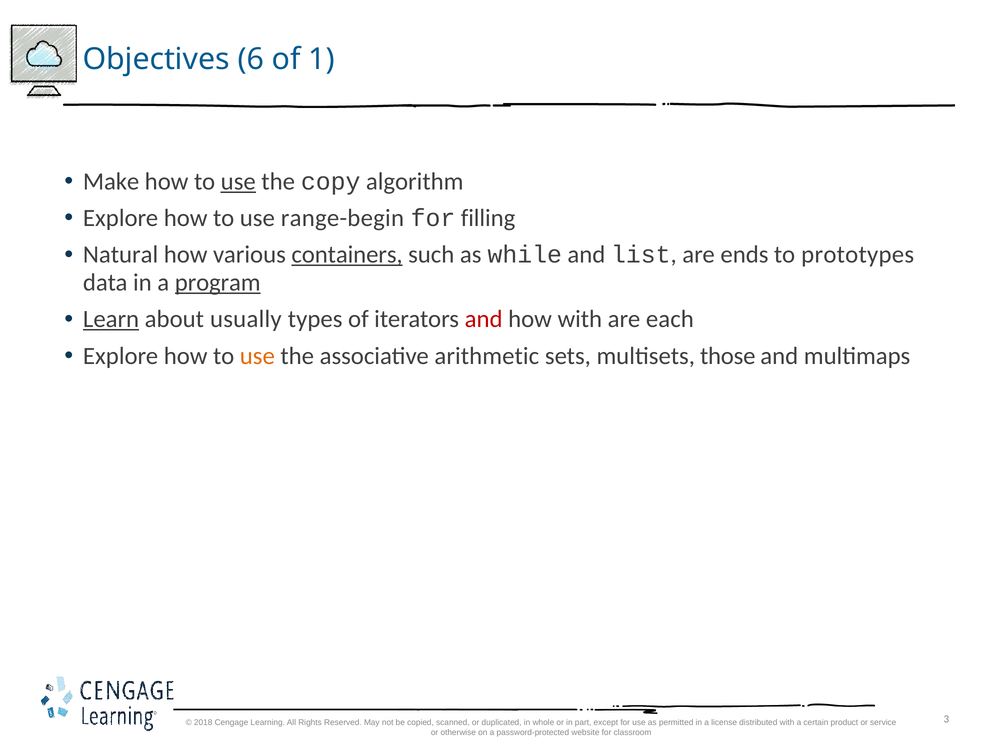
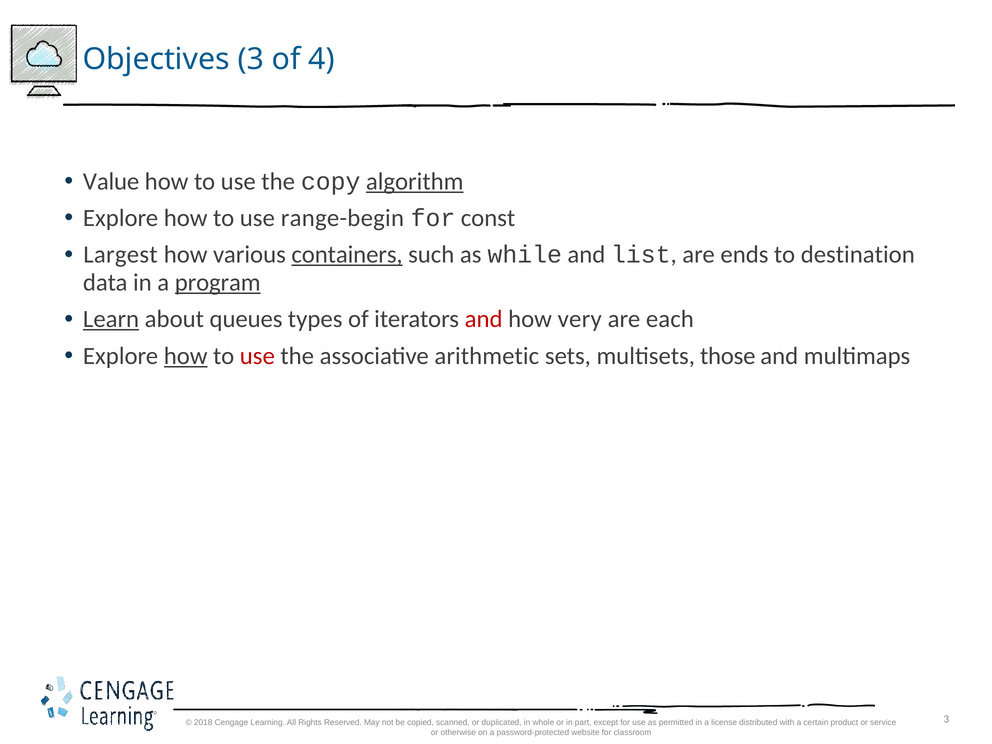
Objectives 6: 6 -> 3 (251, 59)
1: 1 -> 4 (321, 59)
Make: Make -> Value (111, 181)
use underline: present -> none (238, 181)
algorithm underline: none -> present (415, 181)
filling: filling -> const (488, 218)
Natural: Natural -> Largest (120, 254)
prototypes: prototypes -> destination (858, 254)
usually: usually -> queues (246, 319)
how with: with -> very (580, 319)
how underline: none -> present (186, 356)
use colour: orange -> red (257, 356)
